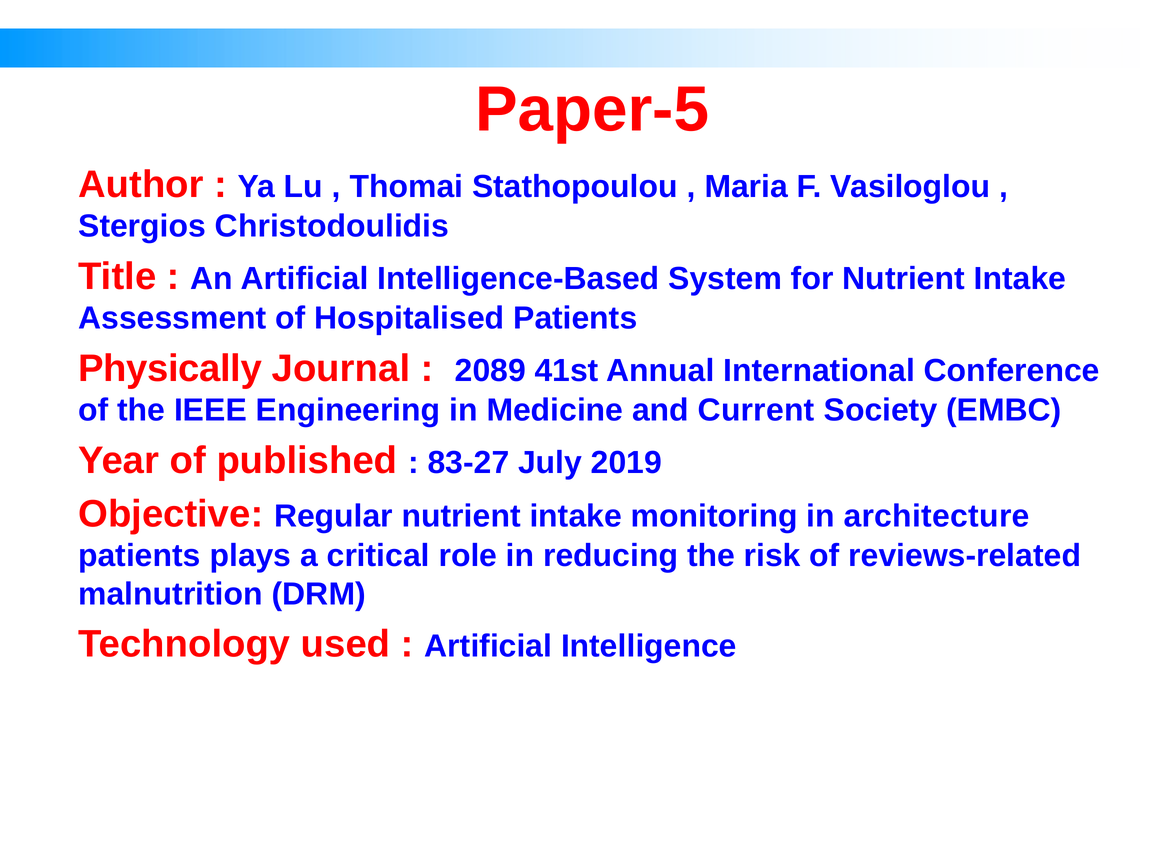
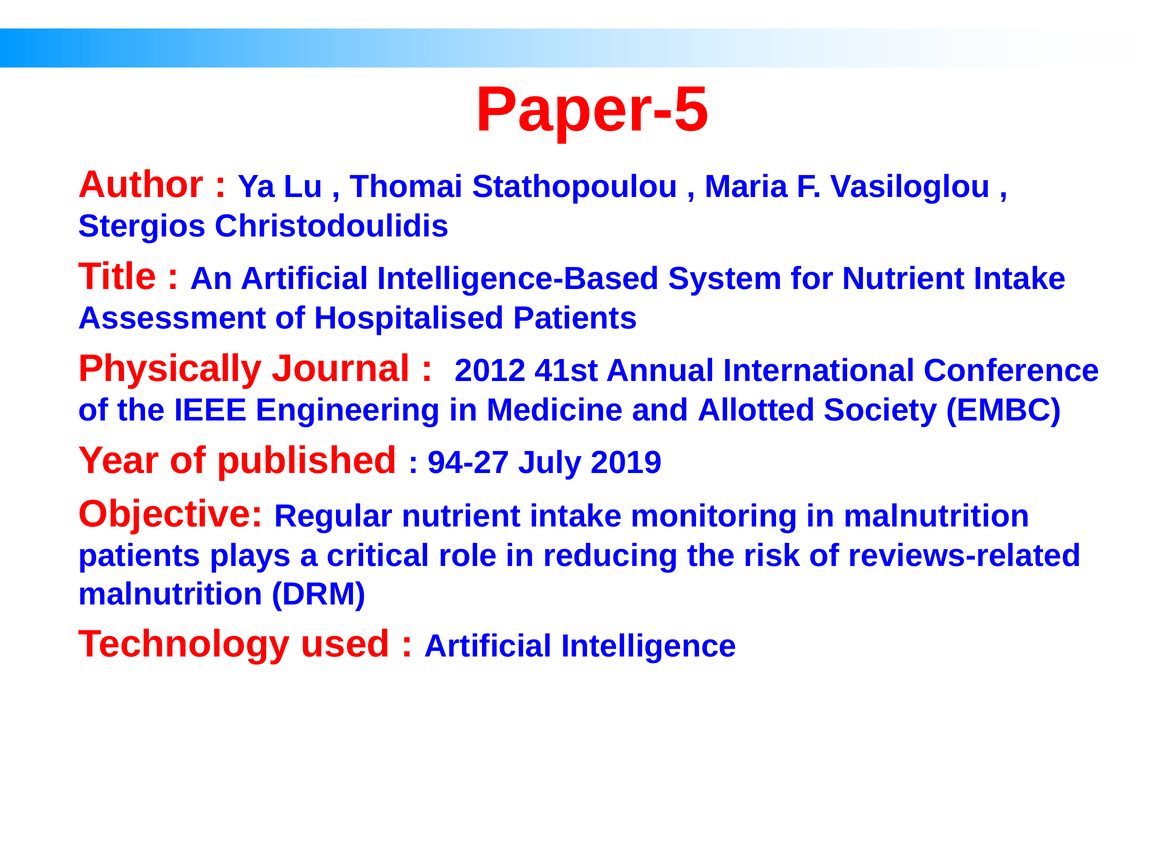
2089: 2089 -> 2012 (490, 370)
Current: Current -> Allotted (756, 410)
83-27: 83-27 -> 94-27 (468, 462)
in architecture: architecture -> malnutrition (937, 516)
